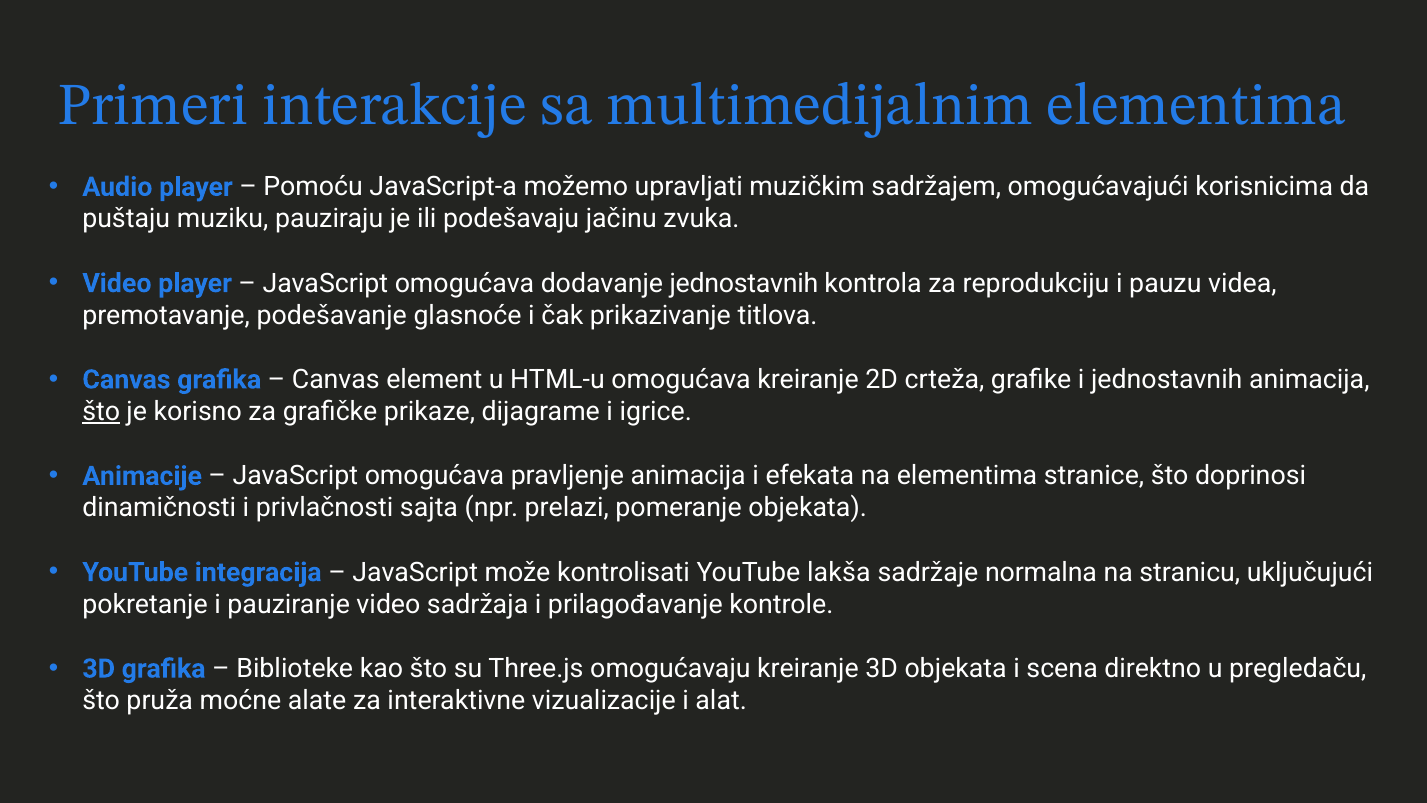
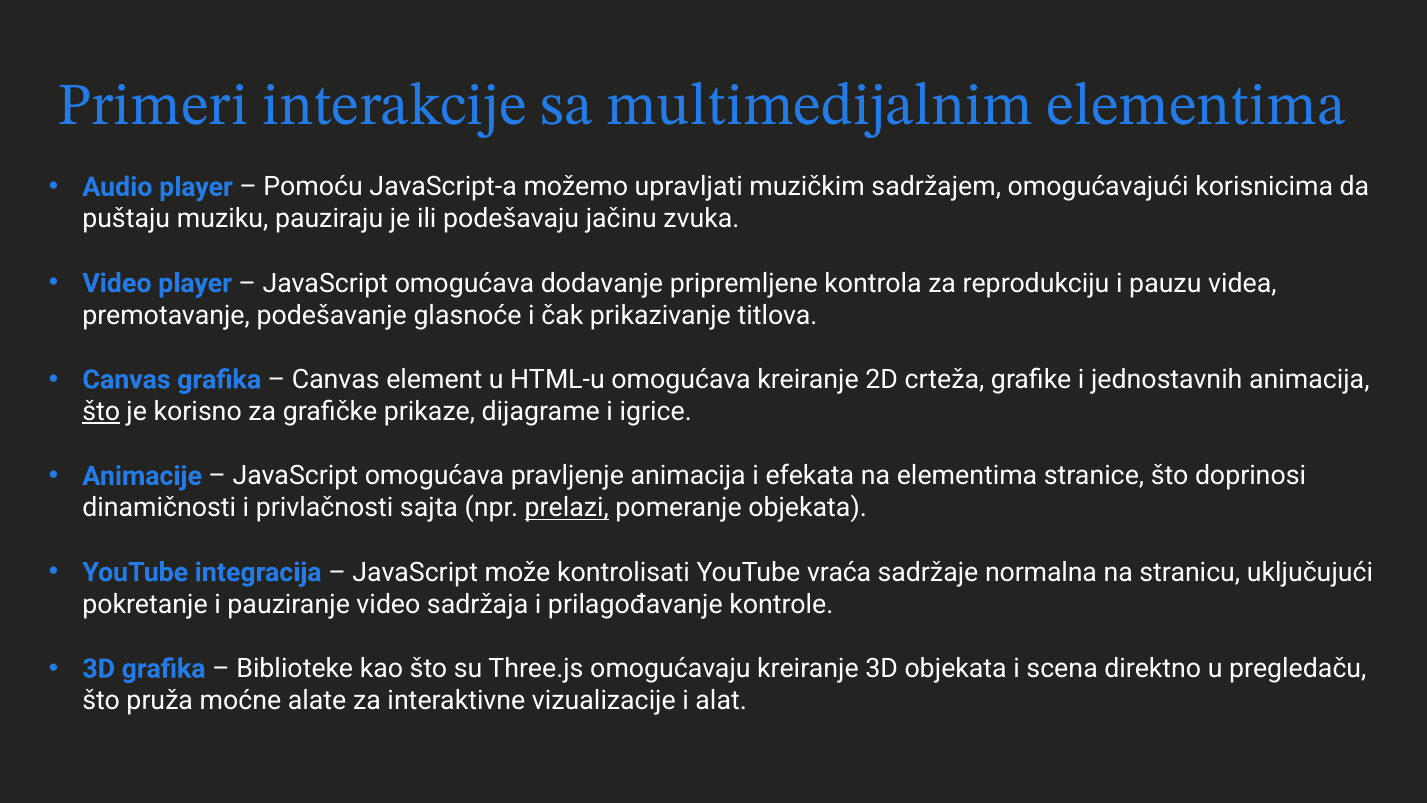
dodavanje jednostavnih: jednostavnih -> pripremljene (744, 283)
prelazi underline: none -> present (567, 508)
lakša: lakša -> vraća (839, 572)
